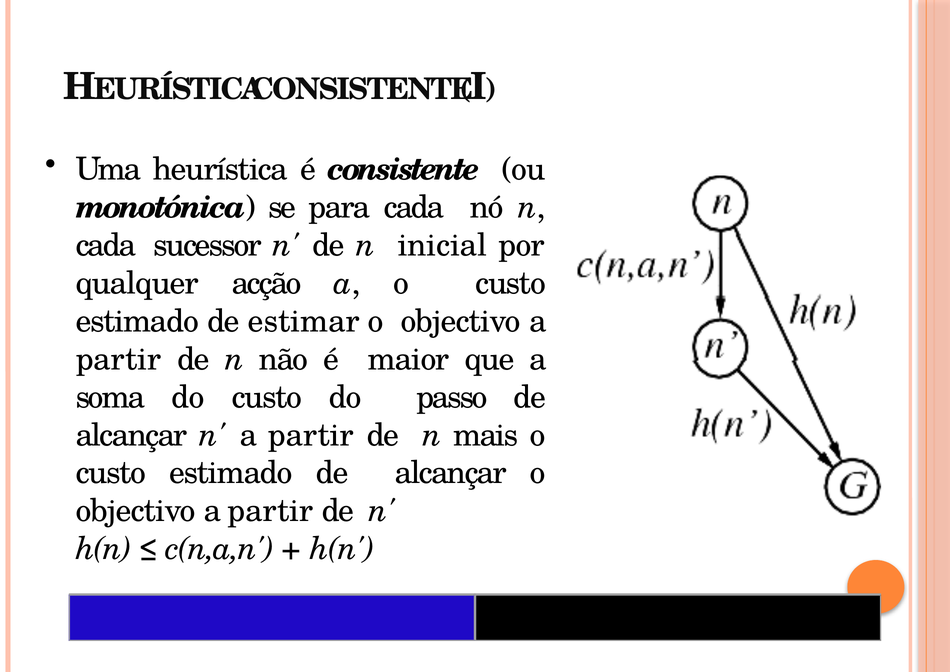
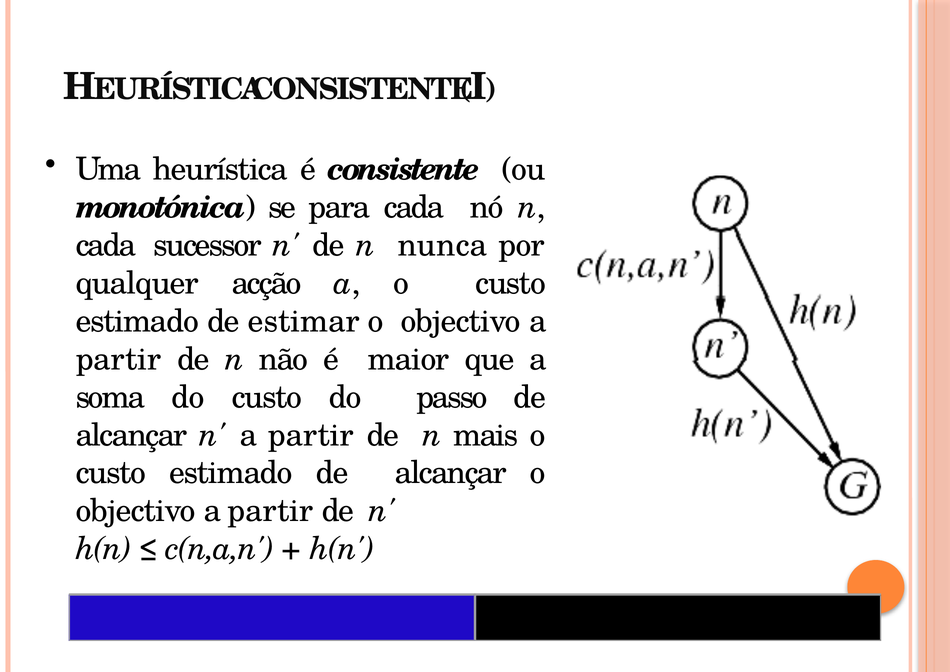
inicial: inicial -> nunca (442, 245)
